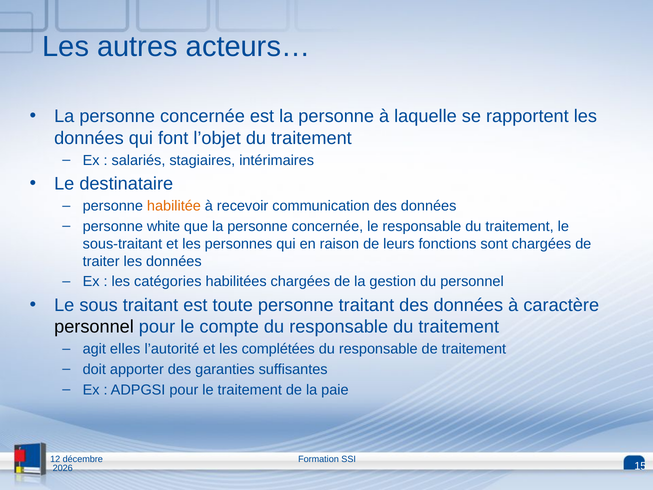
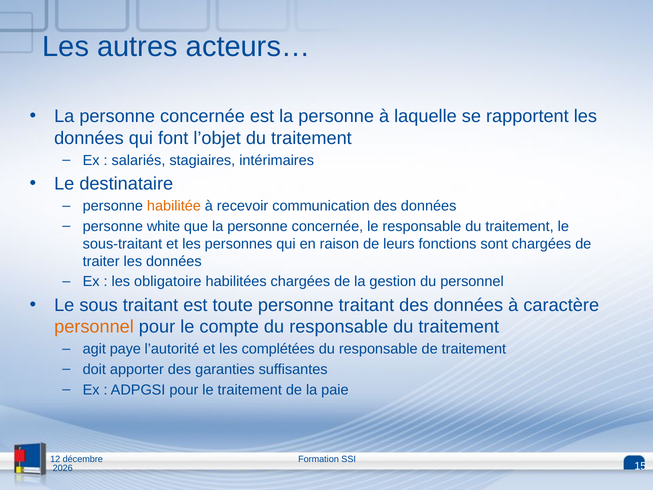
catégories: catégories -> obligatoire (168, 281)
personnel colour: black -> orange (94, 327)
elles: elles -> paye (125, 349)
